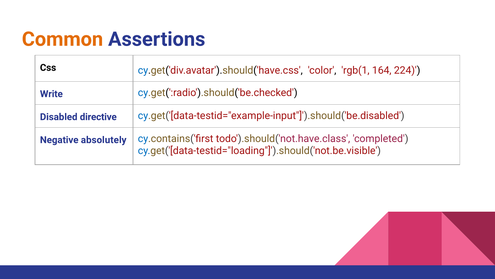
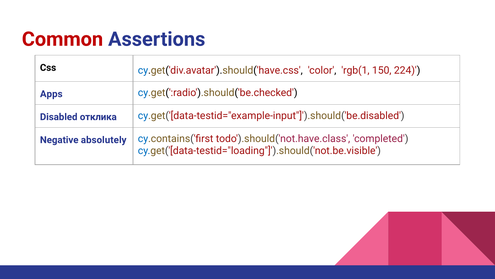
Common colour: orange -> red (62, 39)
164: 164 -> 150 (382, 70)
Write: Write -> Apps (51, 94)
directive: directive -> отклика (98, 117)
